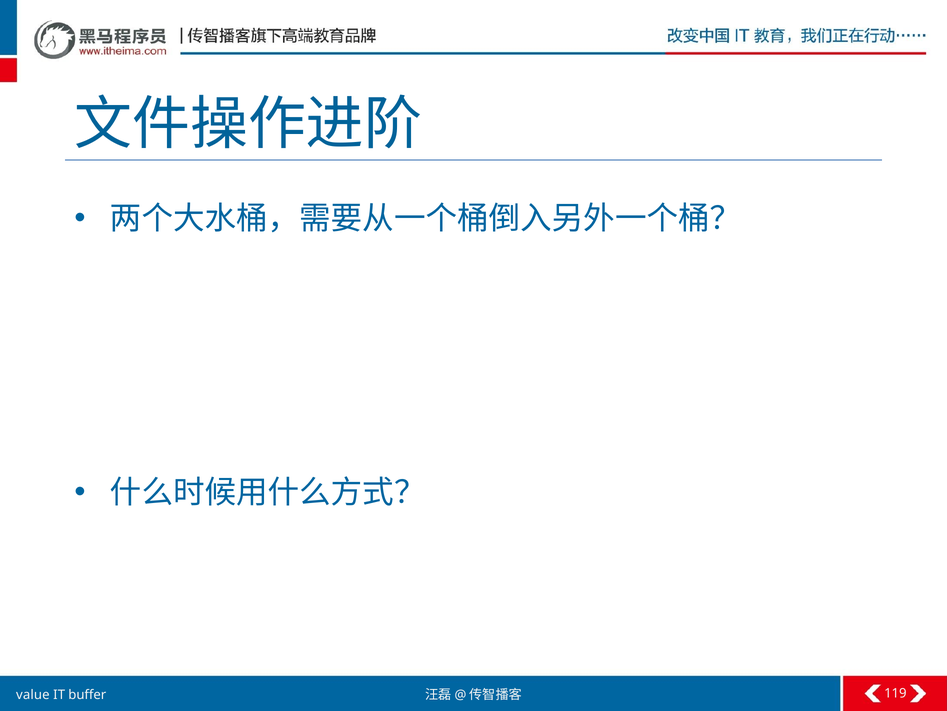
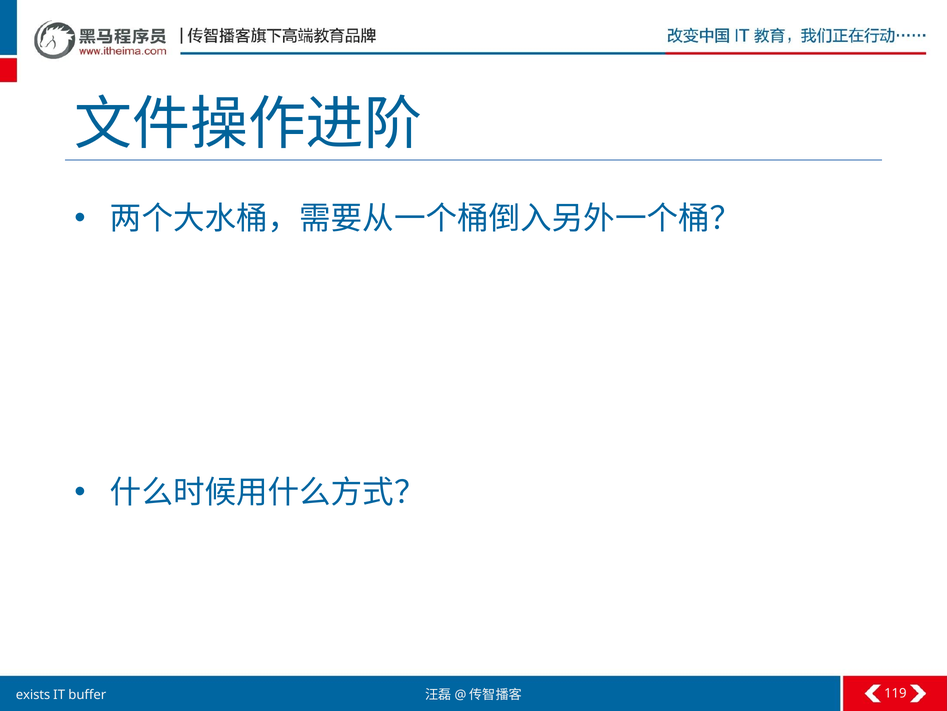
value: value -> exists (33, 694)
